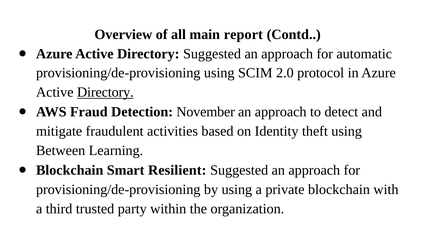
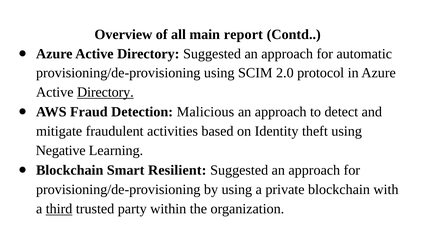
November: November -> Malicious (205, 112)
Between: Between -> Negative (61, 151)
third underline: none -> present (59, 209)
